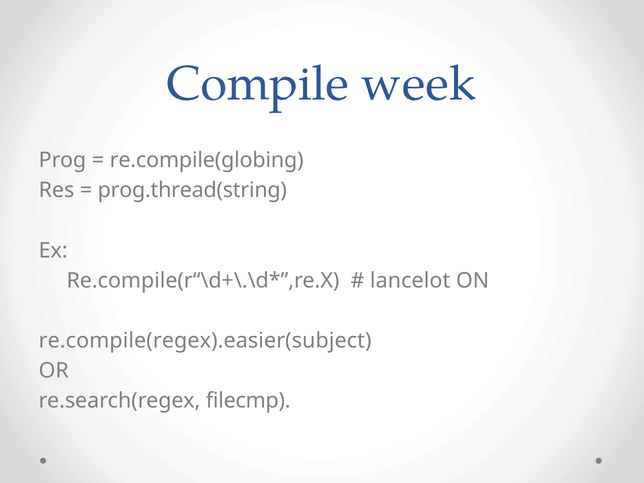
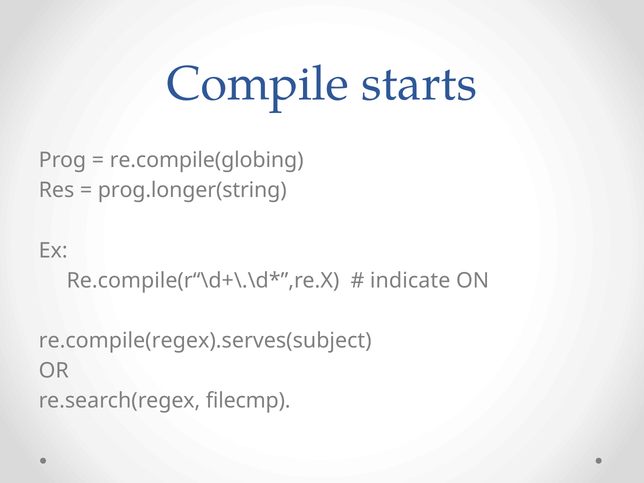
week: week -> starts (419, 84)
prog.thread(string: prog.thread(string -> prog.longer(string (192, 190)
lancelot: lancelot -> indicate (410, 281)
re.compile(regex).easier(subject: re.compile(regex).easier(subject -> re.compile(regex).serves(subject (205, 341)
